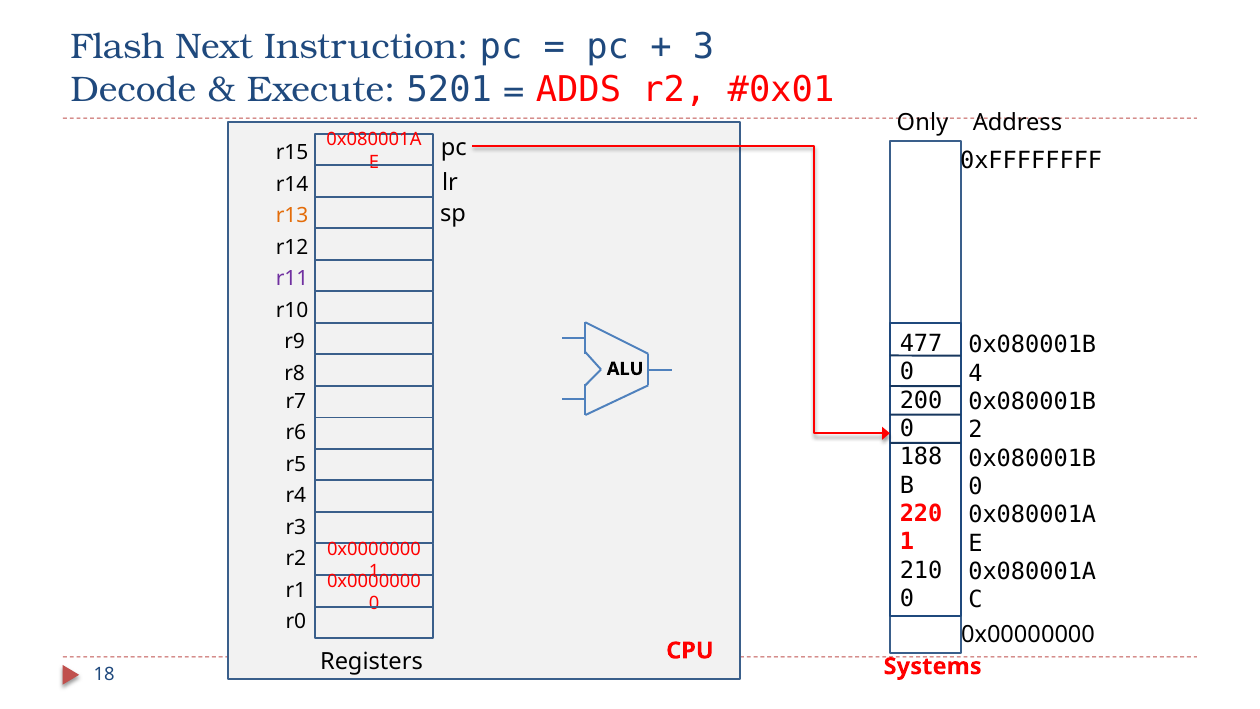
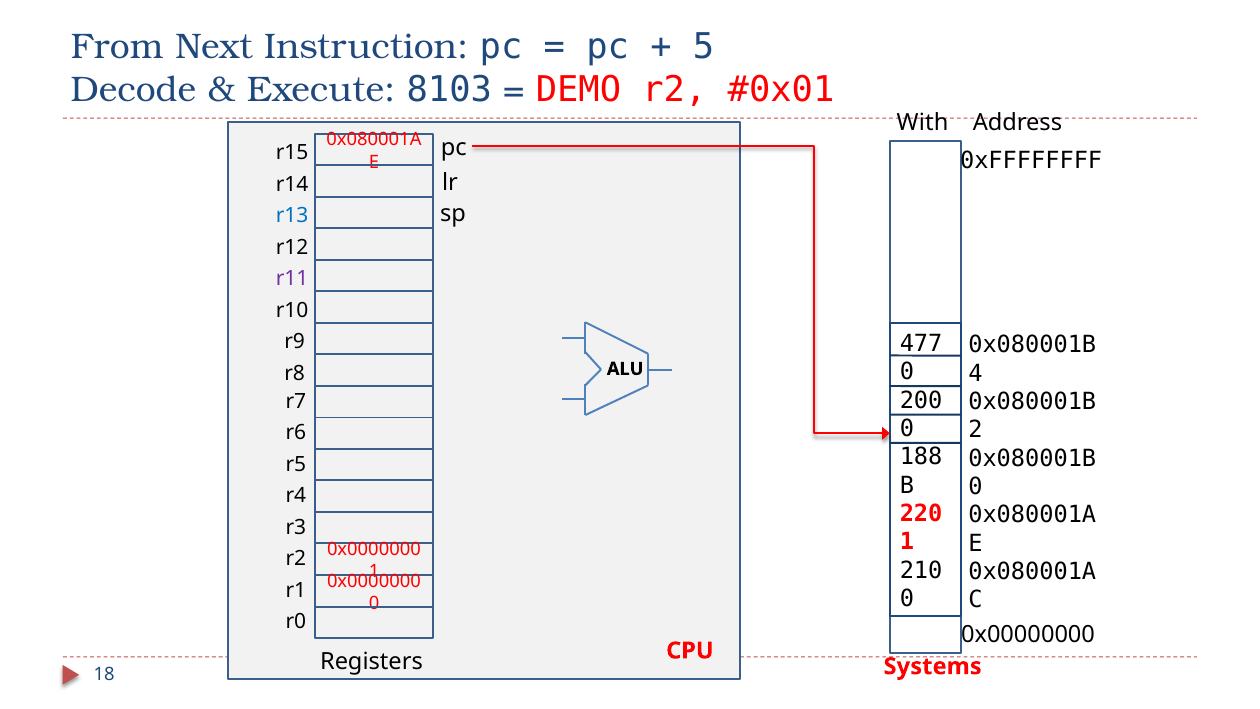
Flash: Flash -> From (117, 47)
3: 3 -> 5 (704, 47)
5201: 5201 -> 8103 (449, 90)
ADDS: ADDS -> DEMO (578, 90)
Only: Only -> With (923, 123)
r13 colour: orange -> blue (292, 216)
